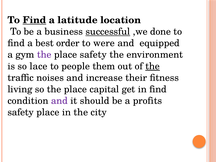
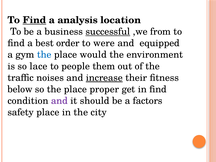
latitude: latitude -> analysis (78, 20)
done: done -> from (160, 32)
the colour: purple -> blue (44, 55)
place safety: safety -> would (93, 55)
the underline: present -> none (153, 66)
increase underline: none -> present (104, 78)
living: living -> below (20, 89)
capital: capital -> proper (104, 89)
profits: profits -> factors (148, 101)
